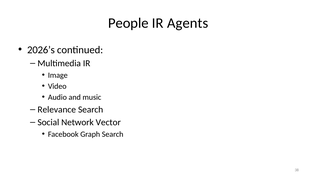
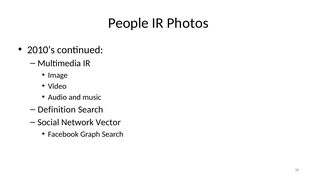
Agents: Agents -> Photos (188, 23)
2026’s: 2026’s -> 2010’s (41, 50)
Relevance: Relevance -> Definition (57, 110)
